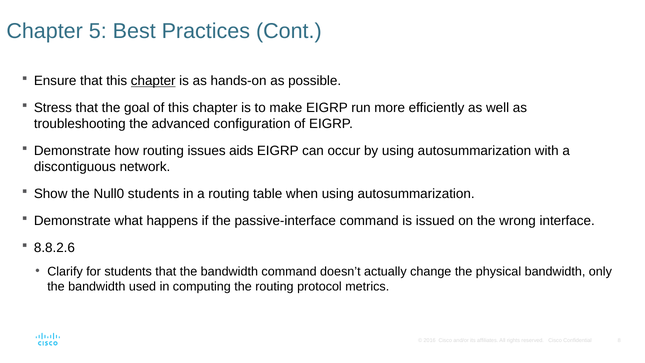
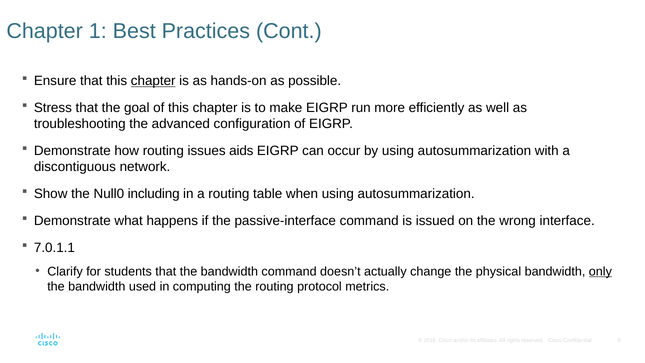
5: 5 -> 1 (98, 31)
Null0 students: students -> including (154, 194)
8.8.2.6: 8.8.2.6 -> 7.0.1.1 (54, 248)
only underline: none -> present (600, 271)
